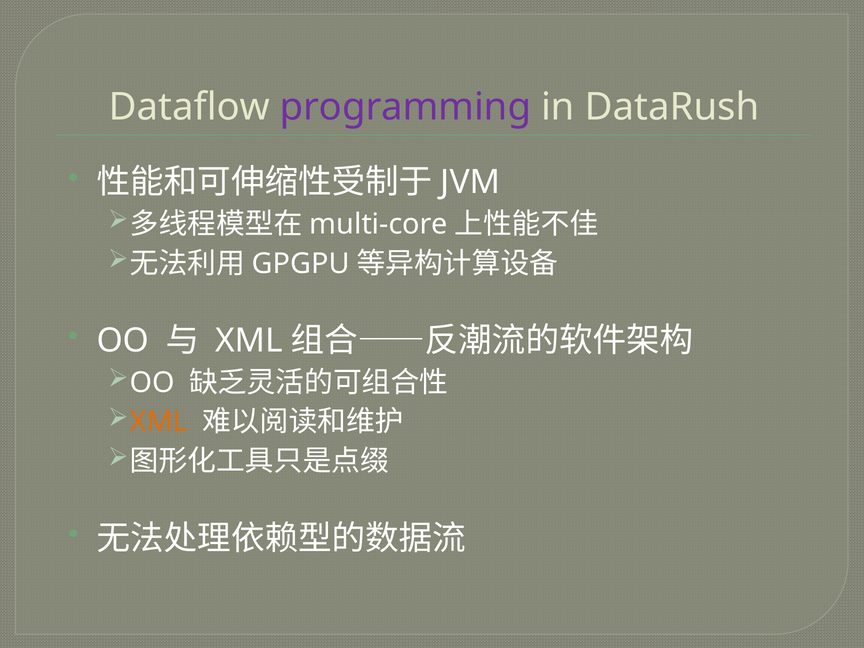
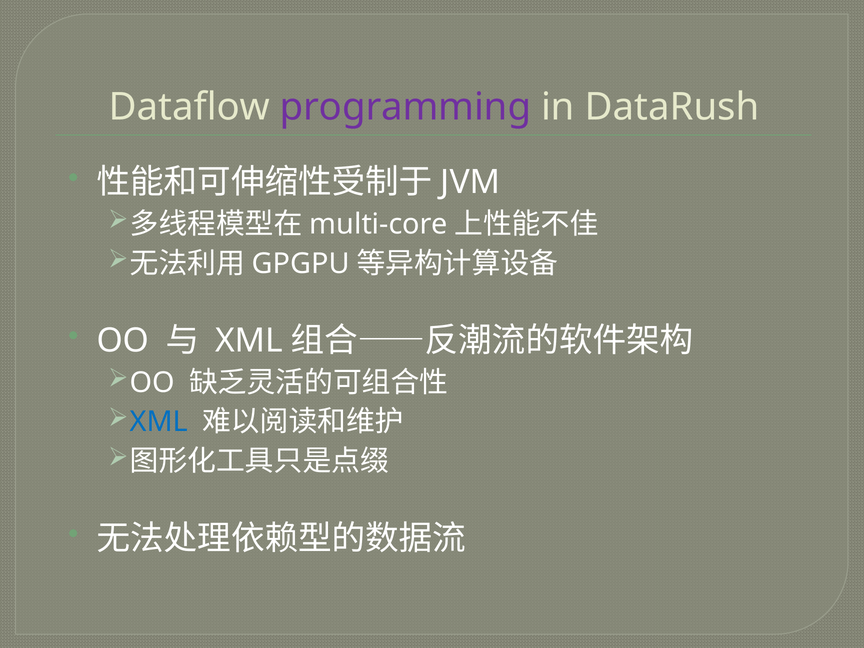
XML colour: orange -> blue (159, 422)
